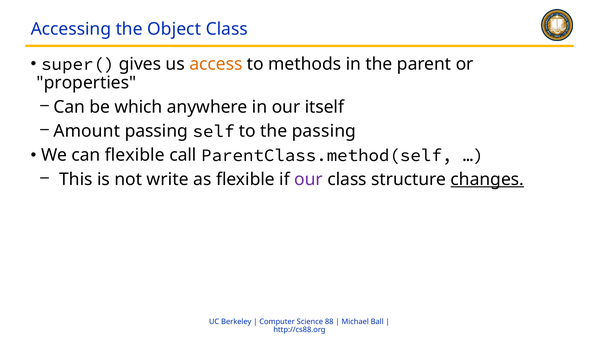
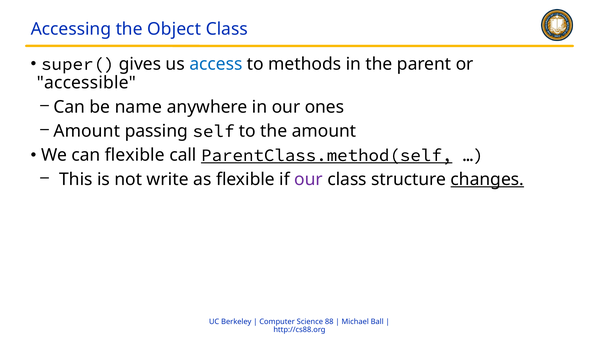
access colour: orange -> blue (216, 64)
properties: properties -> accessible (86, 83)
which: which -> name (138, 107)
itself: itself -> ones (324, 107)
the passing: passing -> amount (324, 131)
ParentClass.method(self underline: none -> present (327, 155)
